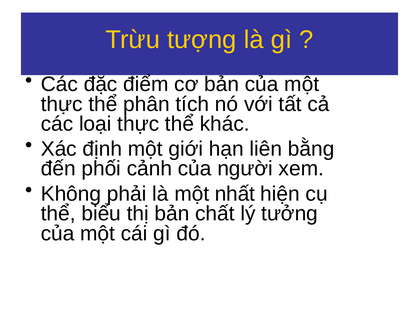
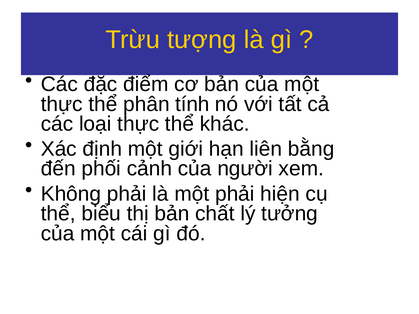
tích: tích -> tính (192, 104)
một nhất: nhất -> phải (235, 194)
